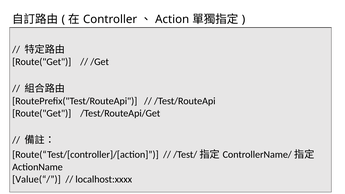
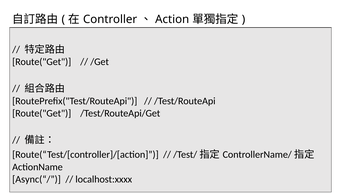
Value(“/: Value(“/ -> Async(“/ (37, 179)
